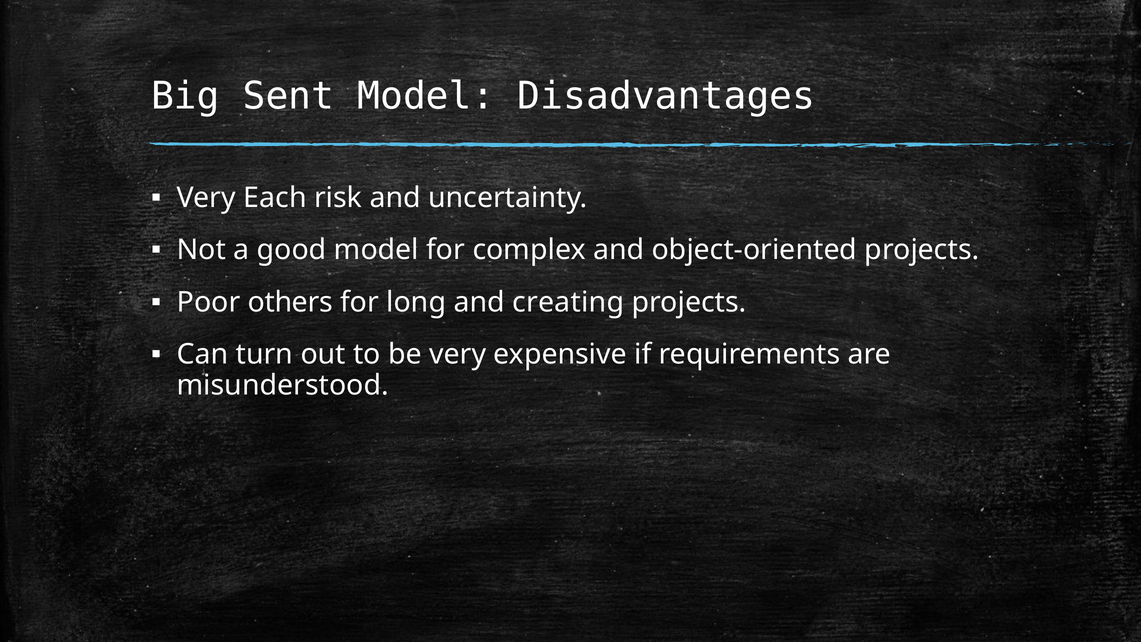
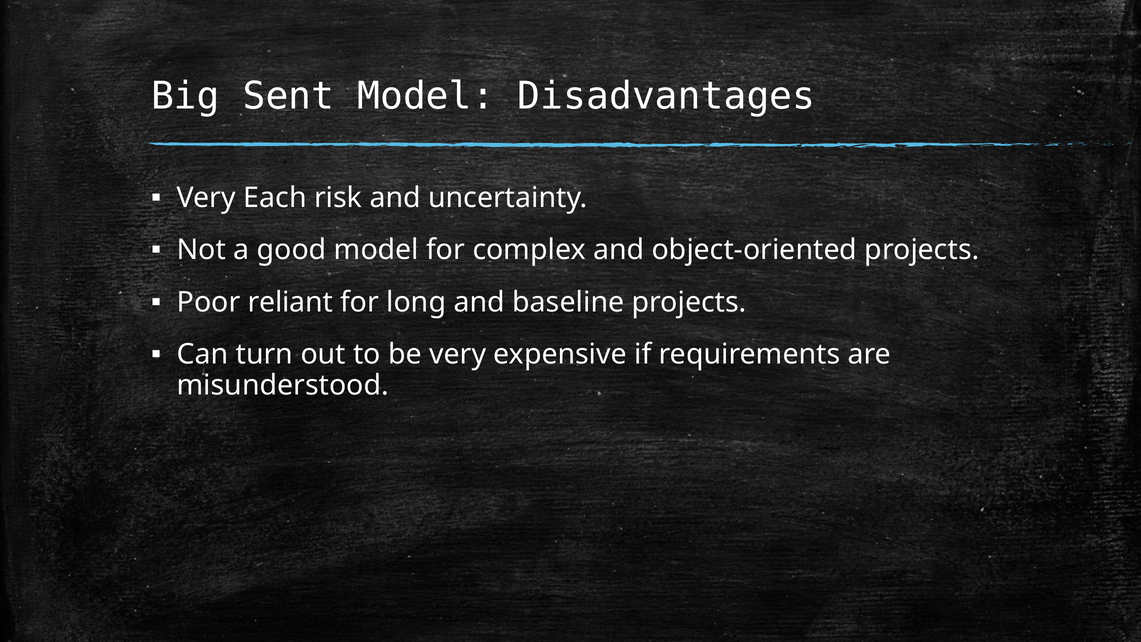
others: others -> reliant (290, 302)
creating: creating -> baseline (568, 302)
